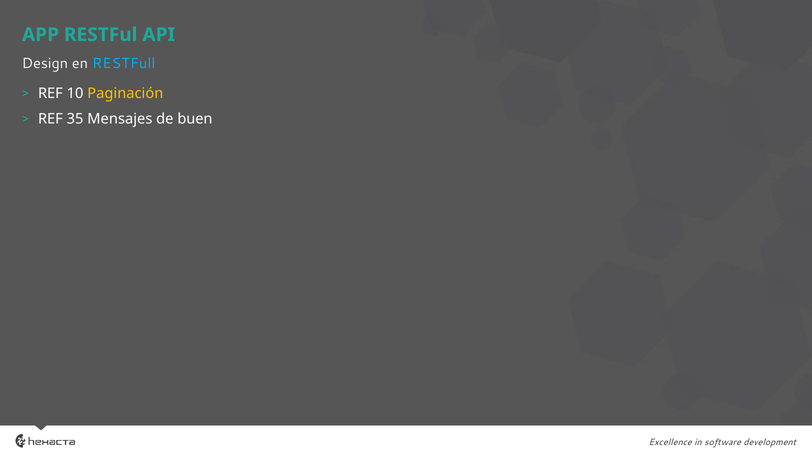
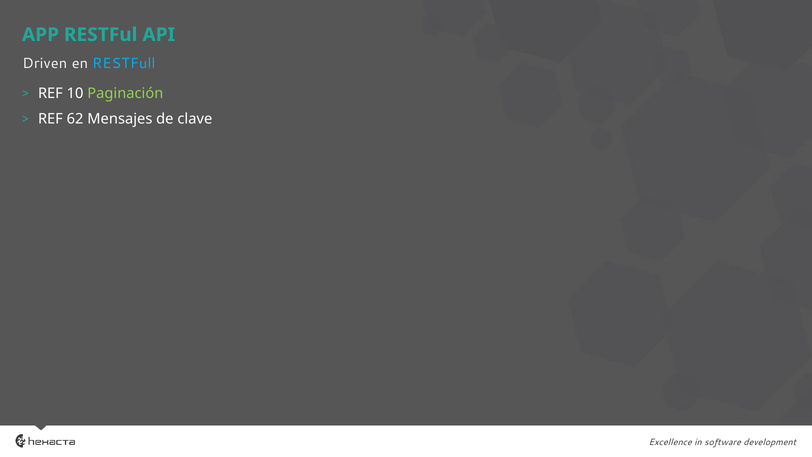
Design: Design -> Driven (45, 63)
Paginación colour: yellow -> light green (125, 93)
35: 35 -> 62 (75, 119)
buen: buen -> clave (195, 119)
